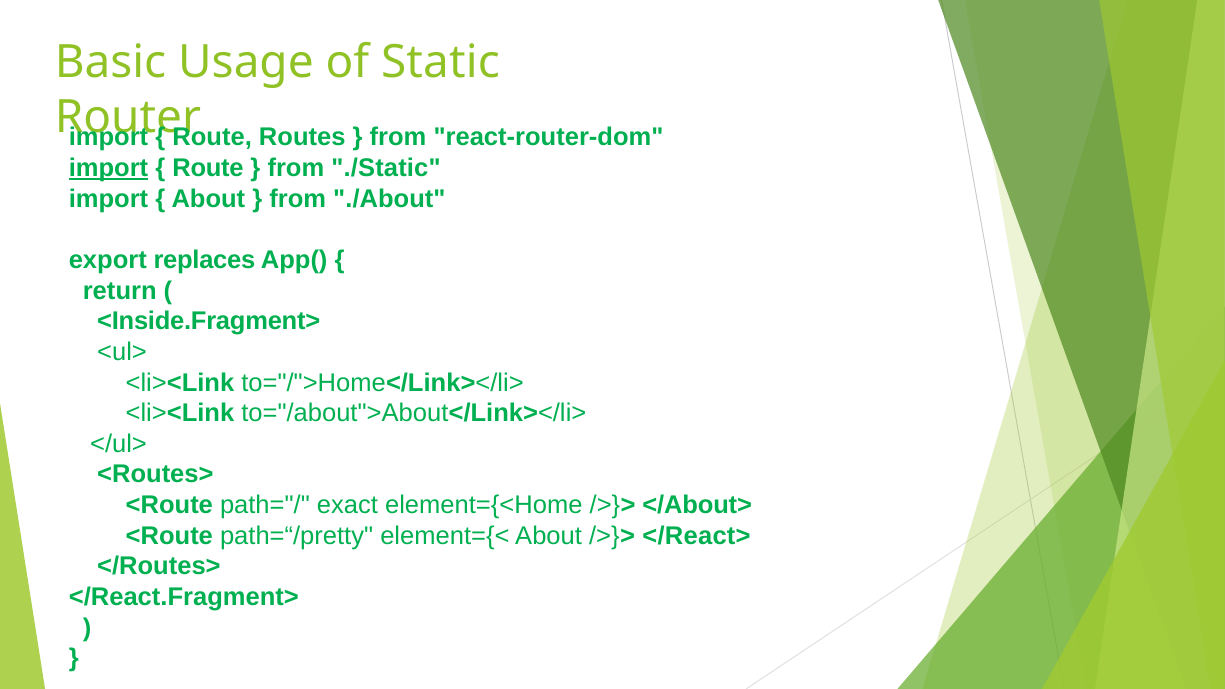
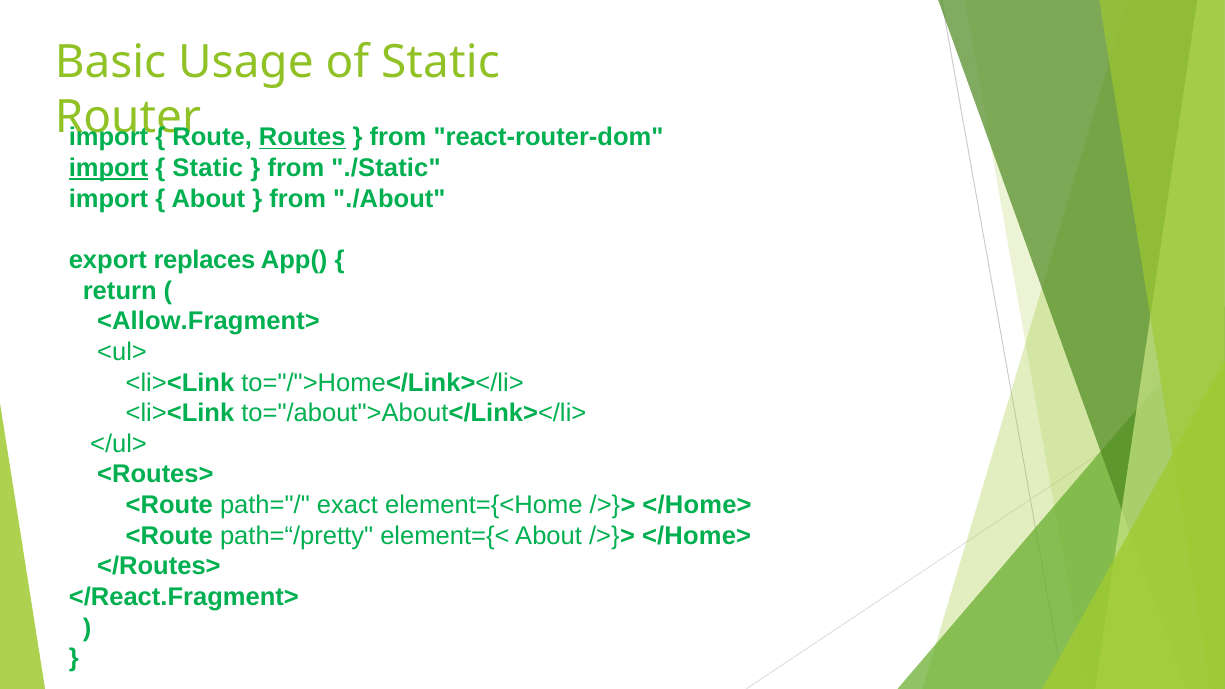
Routes underline: none -> present (302, 138)
Route: Route -> Static (208, 168)
<Inside.Fragment>: <Inside.Fragment> -> <Allow.Fragment> (209, 321)
</About>: </About> -> </Home> (697, 505)
</React>: </React> -> </Home> (697, 536)
